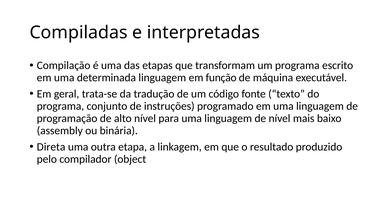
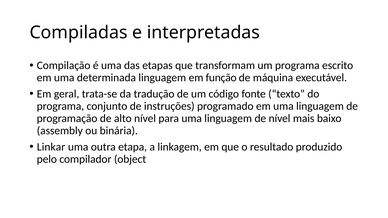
Direta: Direta -> Linkar (51, 147)
